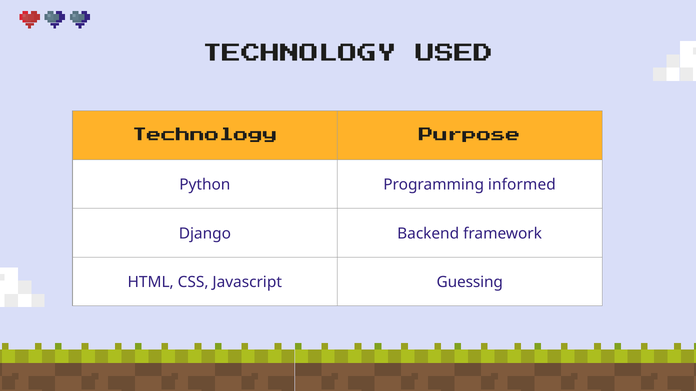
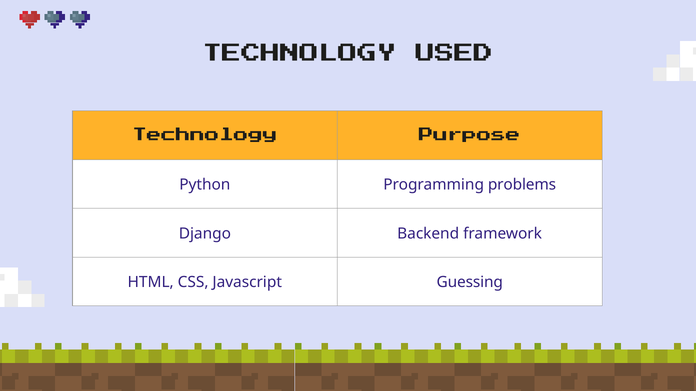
informed: informed -> problems (522, 185)
